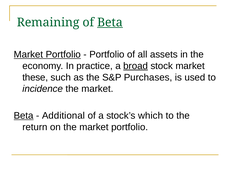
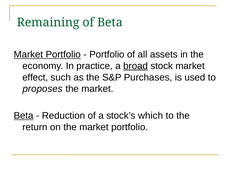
Beta underline: present -> none (110, 22)
these: these -> effect (35, 78)
incidence: incidence -> proposes (43, 89)
Additional: Additional -> Reduction (64, 116)
